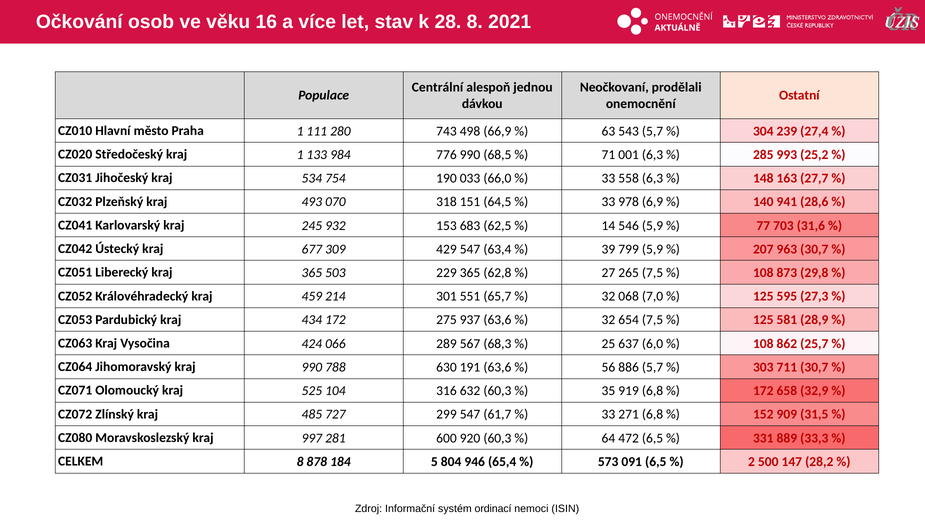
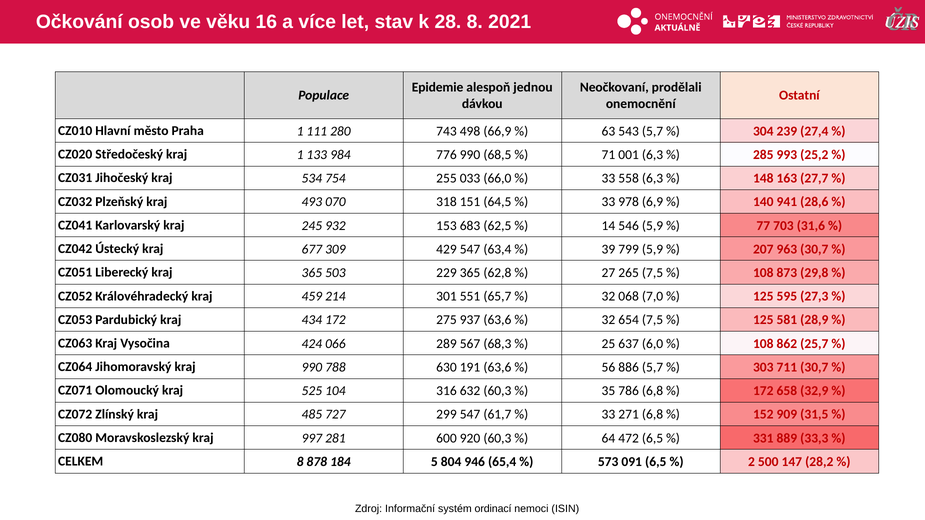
Centrální: Centrální -> Epidemie (438, 87)
190: 190 -> 255 (446, 178)
919: 919 -> 786 (629, 391)
